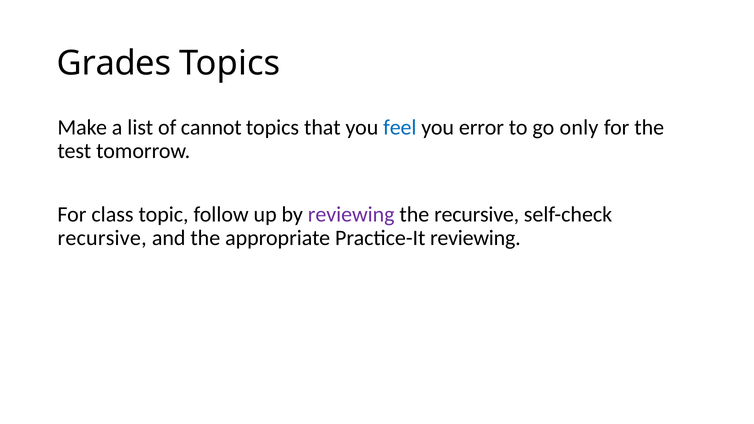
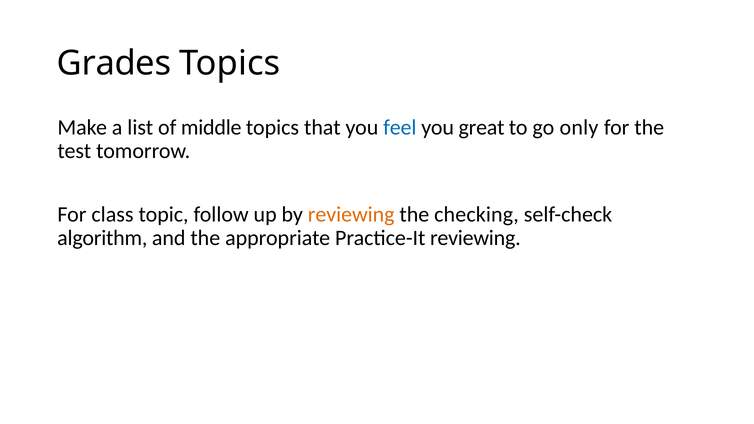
cannot: cannot -> middle (211, 127)
error: error -> great (482, 127)
reviewing colour: purple -> orange (351, 214)
the recursive: recursive -> checking (476, 214)
recursive: recursive -> algorithm (102, 238)
